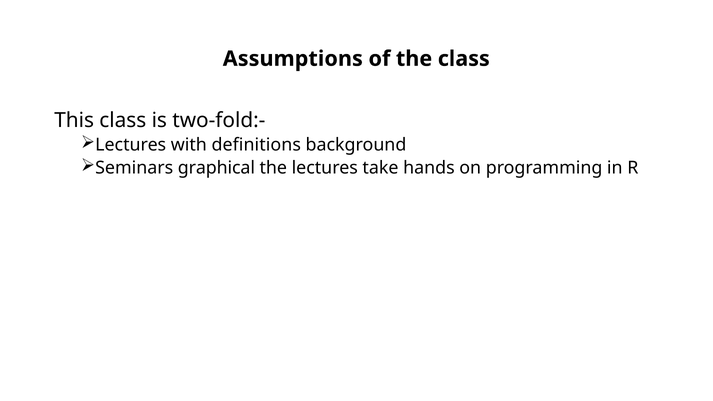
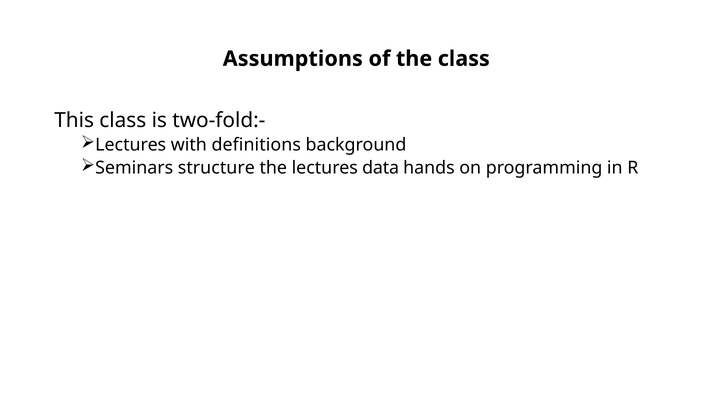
graphical: graphical -> structure (216, 168)
take: take -> data (381, 168)
